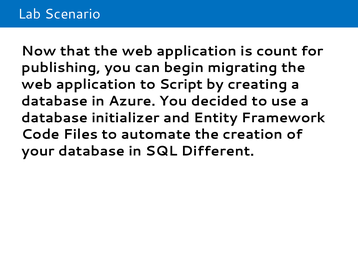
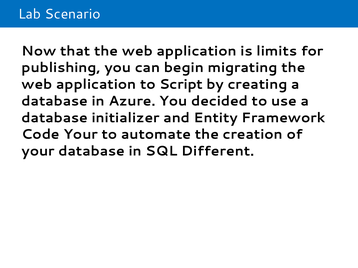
count: count -> limits (277, 51)
Code Files: Files -> Your (81, 135)
